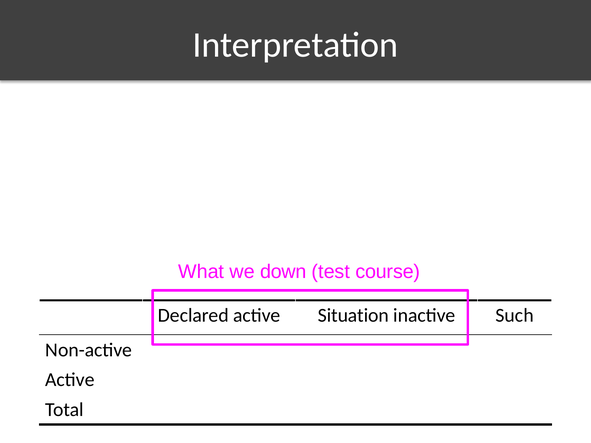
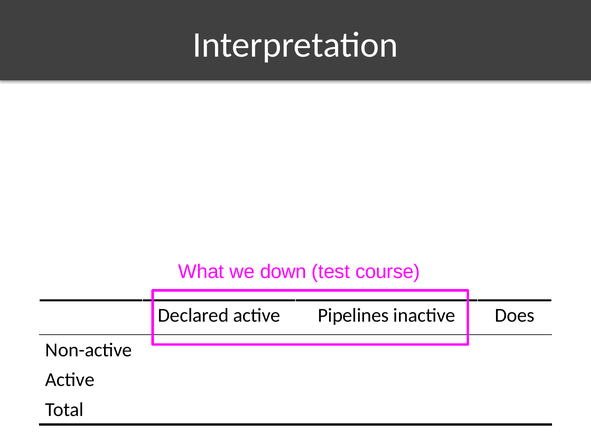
Situation: Situation -> Pipelines (353, 316)
Such: Such -> Does (515, 316)
